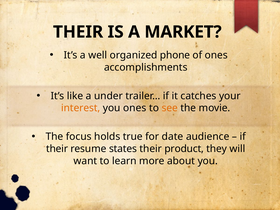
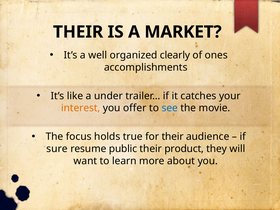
phone: phone -> clearly (175, 55)
you ones: ones -> offer (135, 108)
see colour: orange -> blue (170, 108)
for date: date -> their (173, 137)
their: their -> sure (57, 149)
states: states -> public (123, 149)
